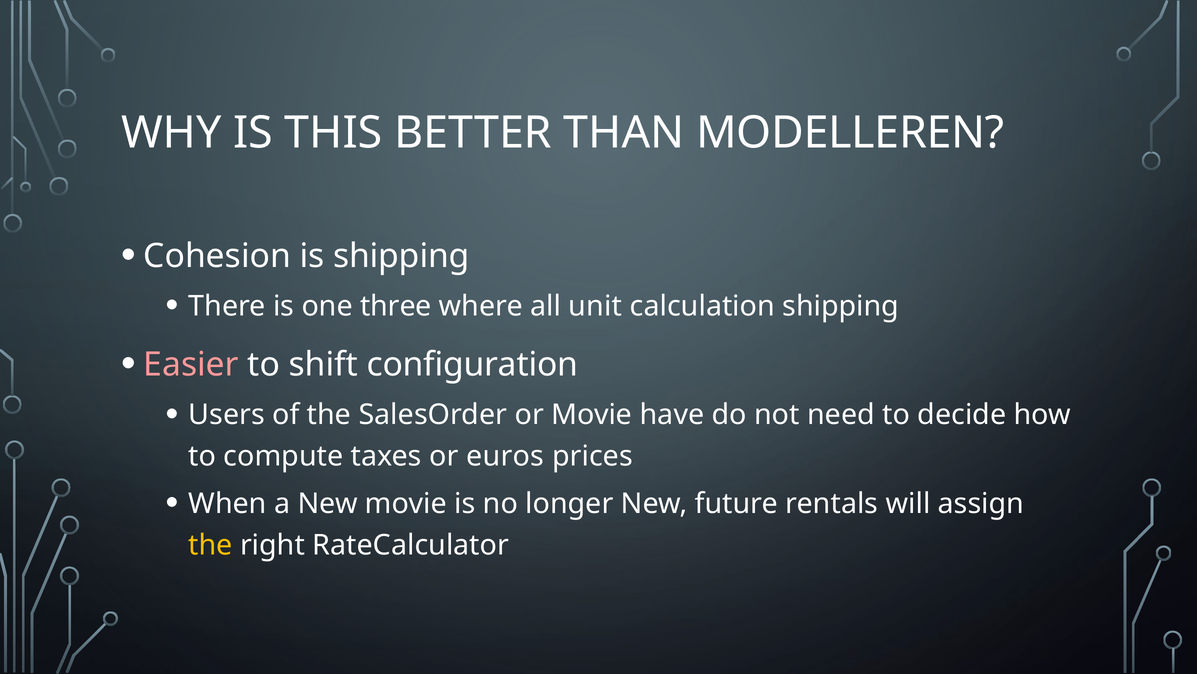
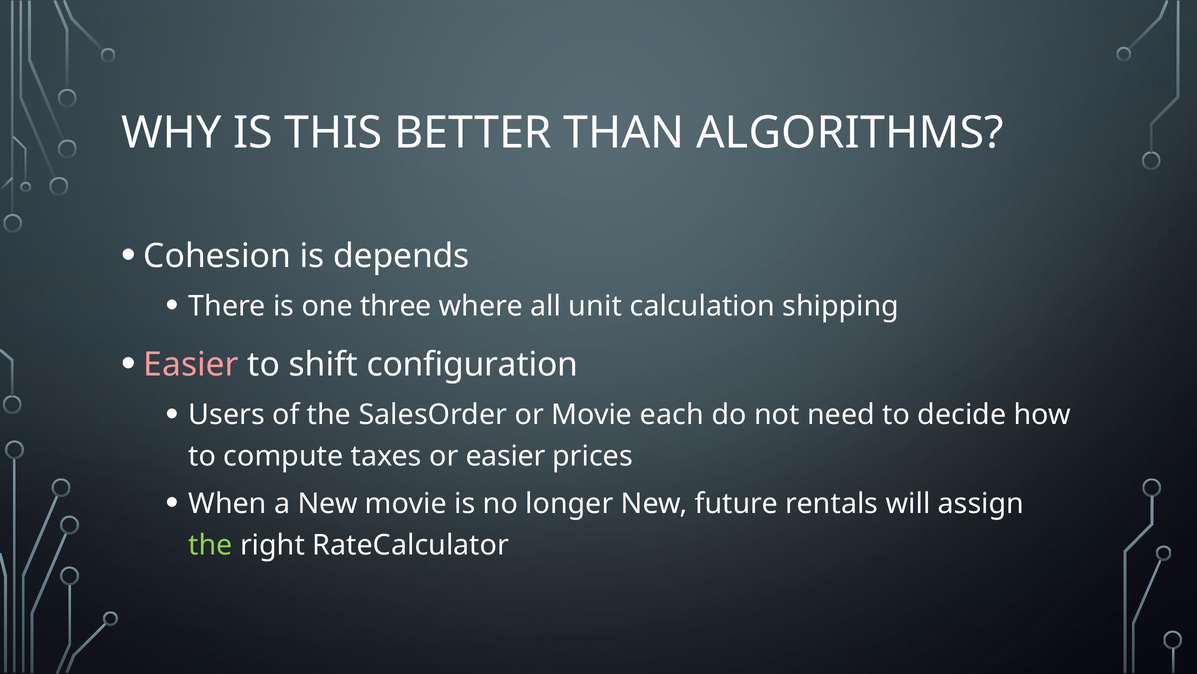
MODELLEREN: MODELLEREN -> ALGORITHMS (850, 133)
is shipping: shipping -> depends (401, 256)
have: have -> each (672, 415)
or euros: euros -> easier (505, 456)
the colour: yellow -> light green (210, 545)
